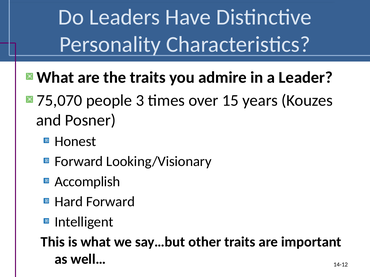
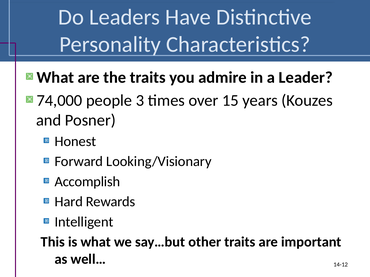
75,070: 75,070 -> 74,000 (59, 101)
Hard Forward: Forward -> Rewards (111, 202)
